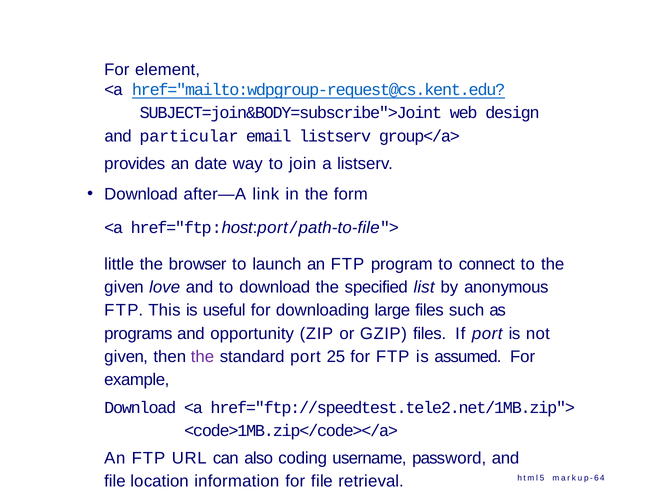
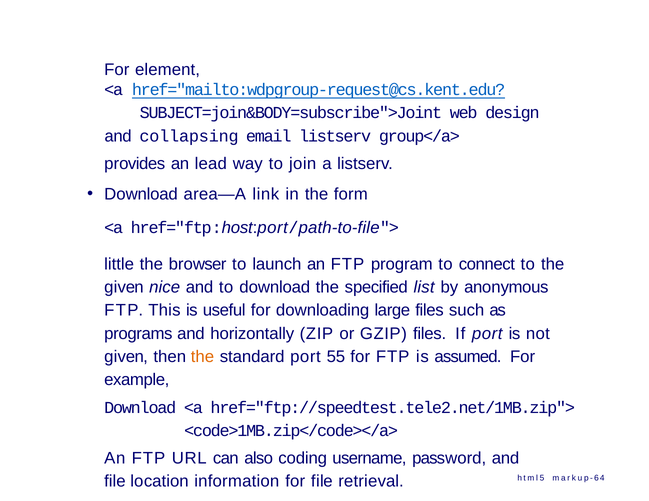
particular: particular -> collapsing (189, 136)
date: date -> lead (211, 164)
after—A: after—A -> area—A (215, 194)
love: love -> nice (165, 288)
opportunity: opportunity -> horizontally (252, 334)
the colour: purple -> orange (202, 357)
25: 25 -> 55 (336, 357)
